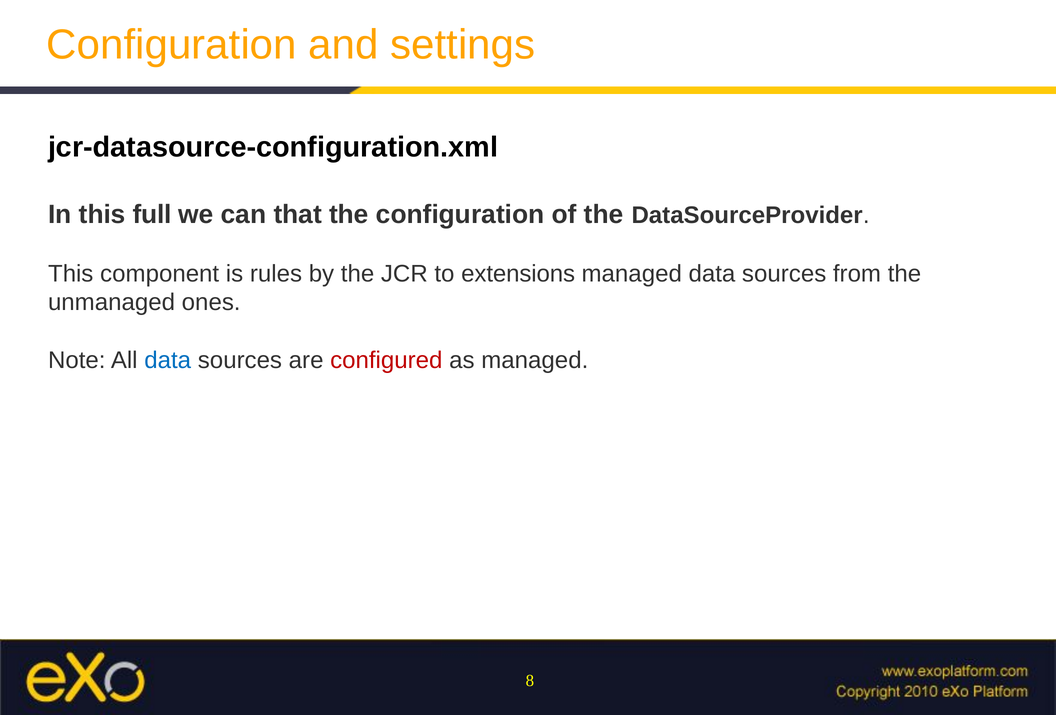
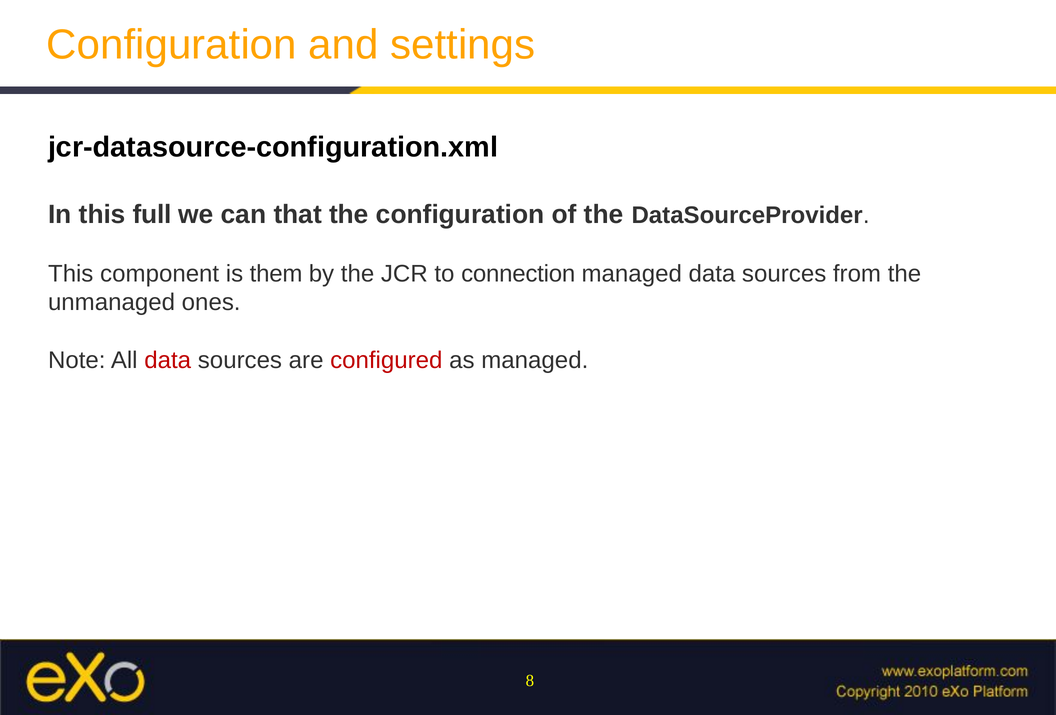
rules: rules -> them (276, 274)
extensions: extensions -> connection (518, 274)
data colour: blue -> red (168, 360)
